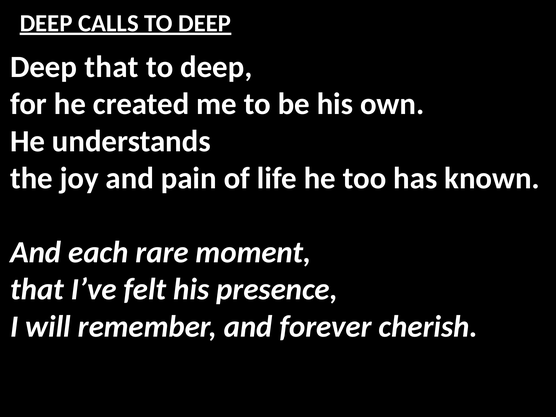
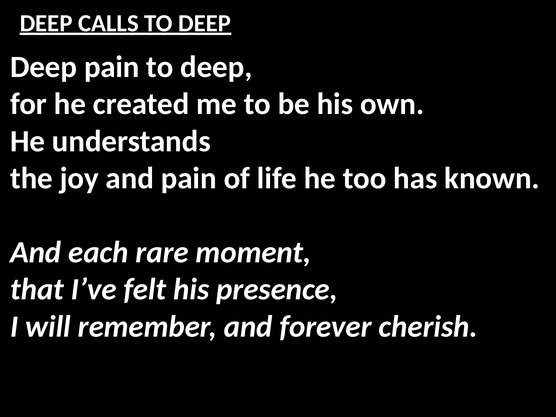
Deep that: that -> pain (112, 67)
